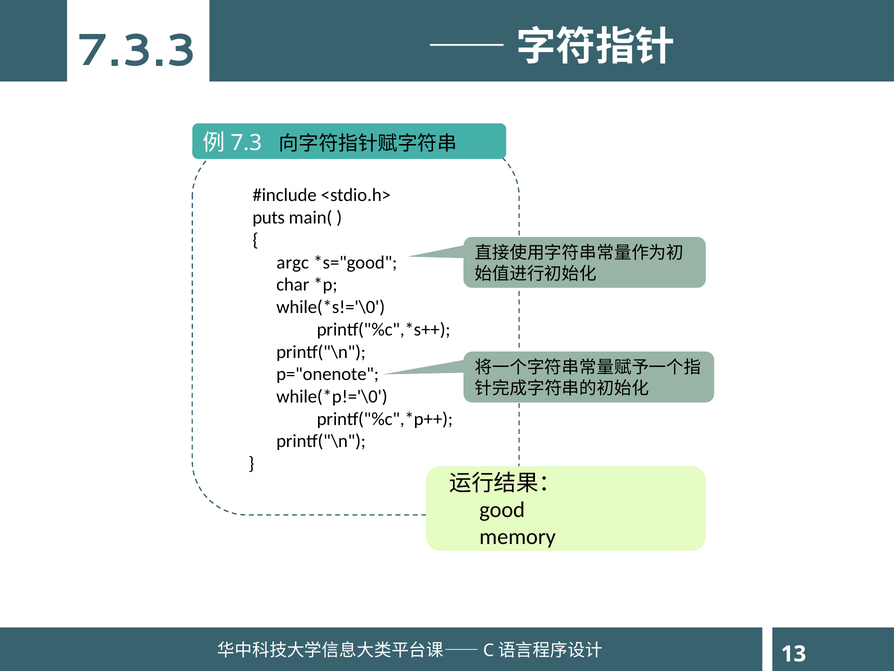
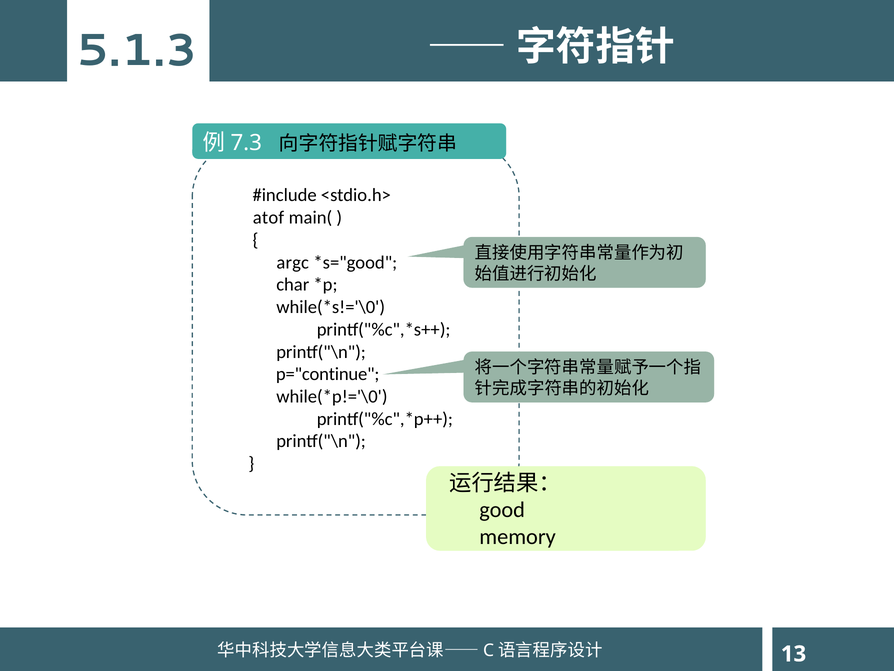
7.3.3: 7.3.3 -> 5.1.3 (137, 50)
puts: puts -> atof (268, 217)
p="onenote: p="onenote -> p="continue (328, 374)
